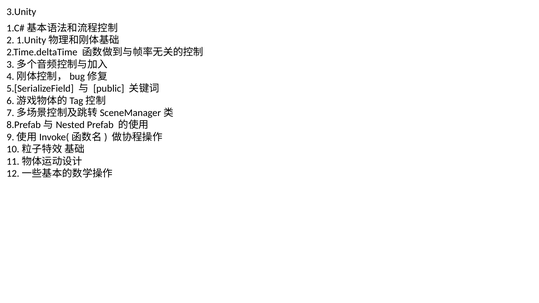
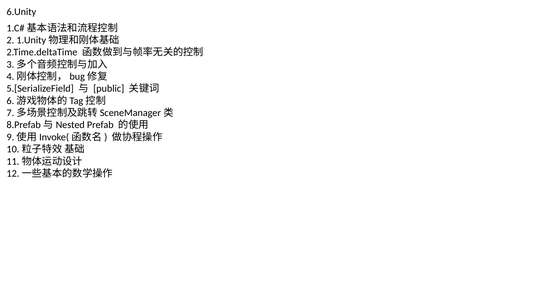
3.Unity: 3.Unity -> 6.Unity (21, 12)
